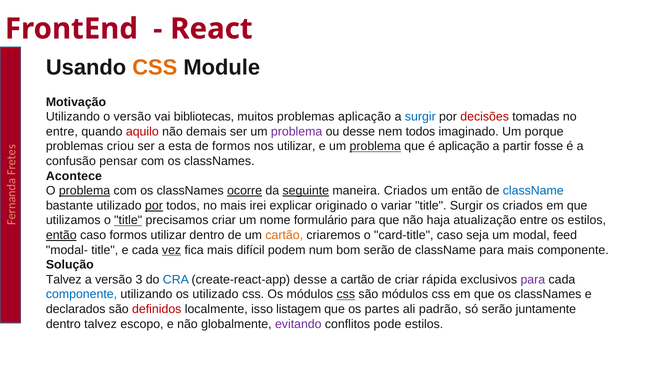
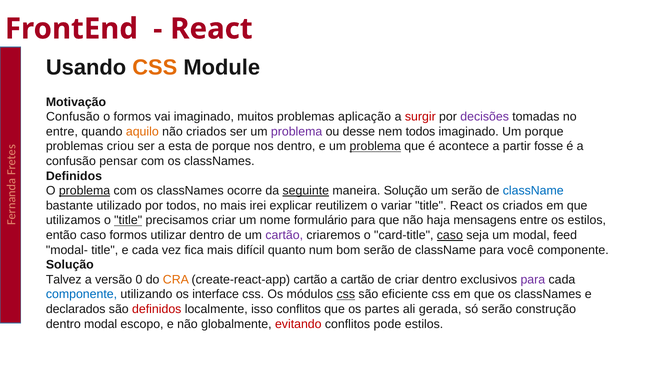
Utilizando: Utilizando -> Confusão (73, 117)
o versão: versão -> formos (132, 117)
vai bibliotecas: bibliotecas -> imaginado (204, 117)
surgir colour: blue -> red (420, 117)
decisões colour: red -> purple (485, 117)
aquilo colour: red -> orange (142, 131)
não demais: demais -> criados (206, 131)
de formos: formos -> porque (231, 146)
nos utilizar: utilizar -> dentro (296, 146)
é aplicação: aplicação -> acontece (464, 146)
Acontece: Acontece -> Definidos (74, 176)
ocorre underline: present -> none (245, 191)
maneira Criados: Criados -> Solução (406, 191)
um então: então -> serão (467, 191)
por underline: present -> none (154, 205)
originado: originado -> reutilizem (341, 205)
title Surgir: Surgir -> React (466, 205)
atualização: atualização -> mensagens (485, 220)
então underline: present -> none (61, 235)
cartão colour: orange -> purple (284, 235)
caso underline: none -> present (450, 235)
vez underline: present -> none (172, 250)
podem: podem -> quanto (287, 250)
para mais: mais -> você (521, 250)
3: 3 -> 0 (139, 279)
CRA colour: blue -> orange (176, 279)
create-react-app desse: desse -> cartão (310, 279)
criar rápida: rápida -> dentro (440, 279)
os utilizado: utilizado -> interface (216, 294)
são módulos: módulos -> eficiente (405, 294)
isso listagem: listagem -> conflitos (299, 309)
padrão: padrão -> gerada (440, 309)
juntamente: juntamente -> construção (546, 309)
dentro talvez: talvez -> modal (101, 324)
evitando colour: purple -> red (298, 324)
